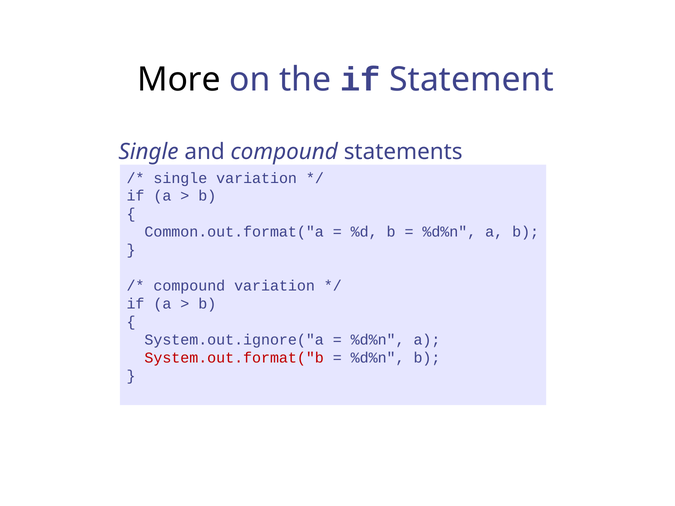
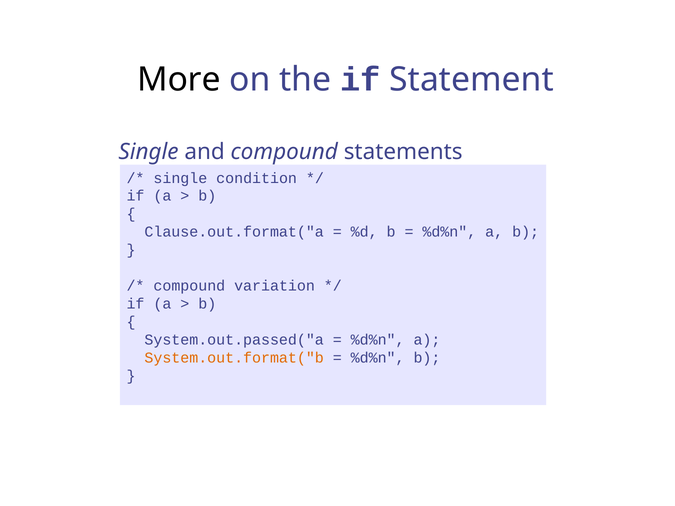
single variation: variation -> condition (257, 178)
Common.out.format("a: Common.out.format("a -> Clause.out.format("a (234, 232)
System.out.ignore("a: System.out.ignore("a -> System.out.passed("a (234, 340)
System.out.format("b colour: red -> orange (234, 358)
